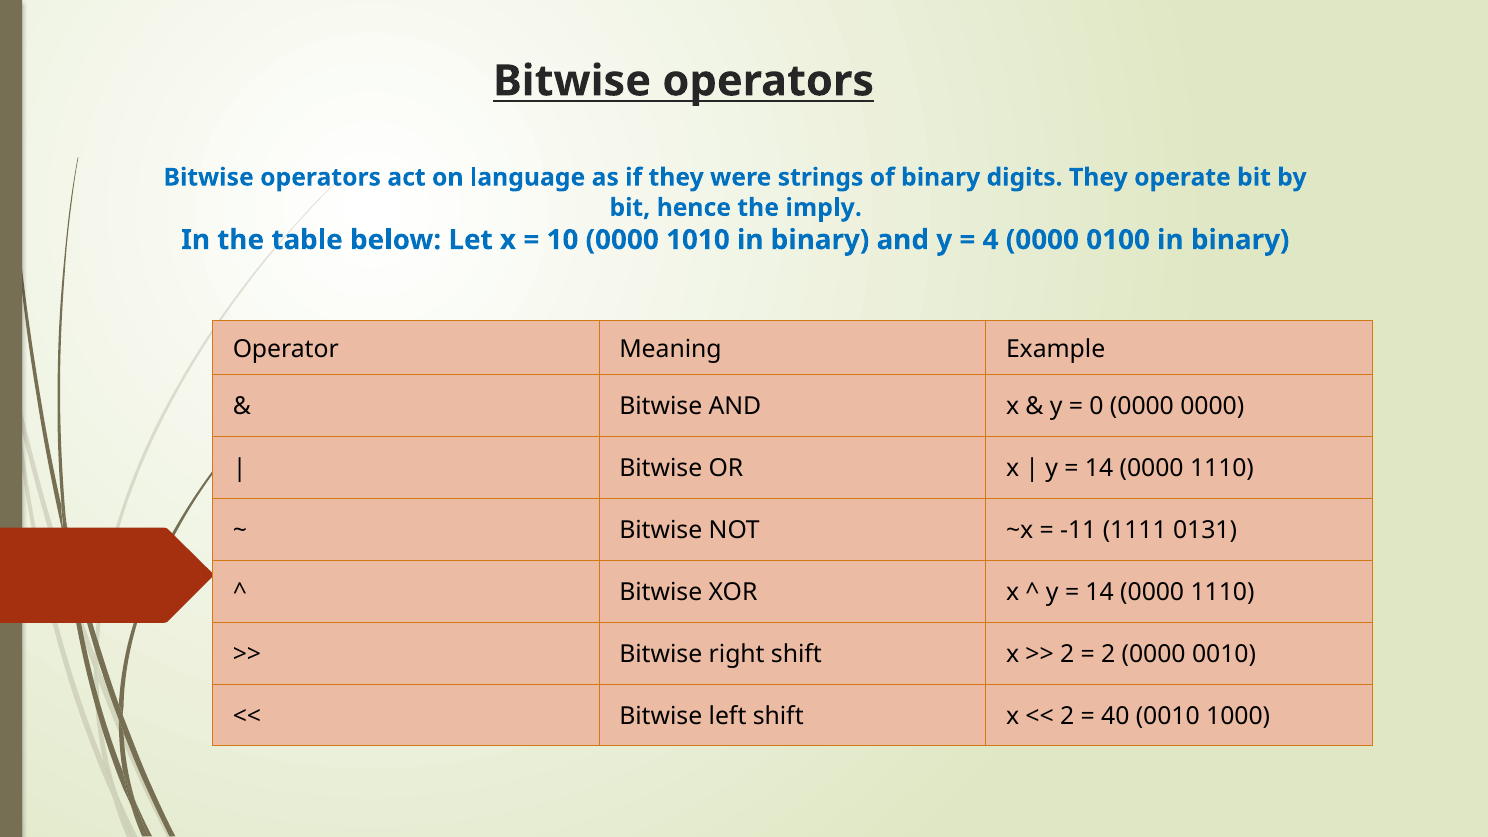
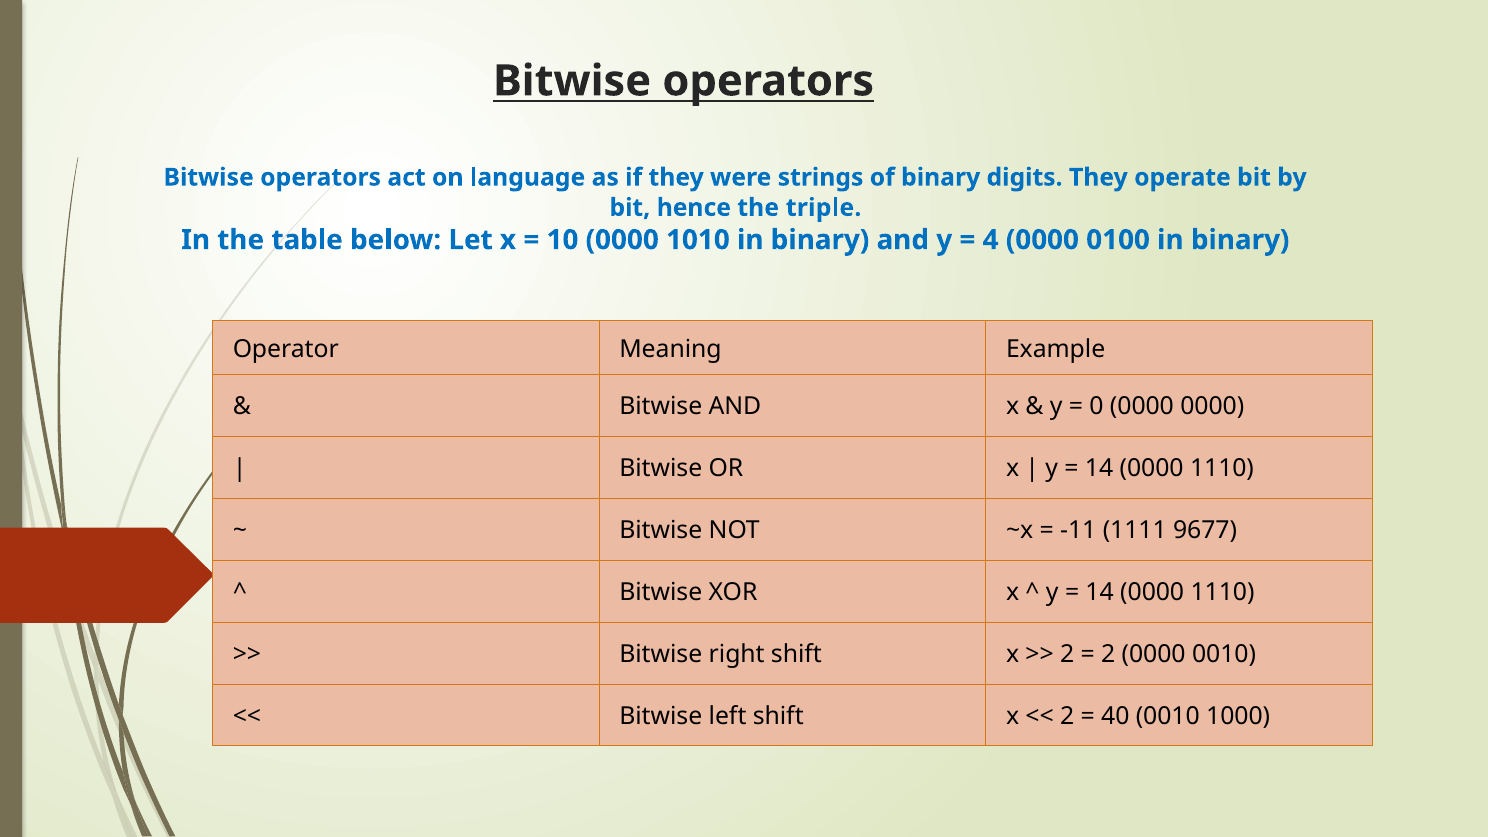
imply: imply -> triple (824, 208)
0131: 0131 -> 9677 (1205, 531)
